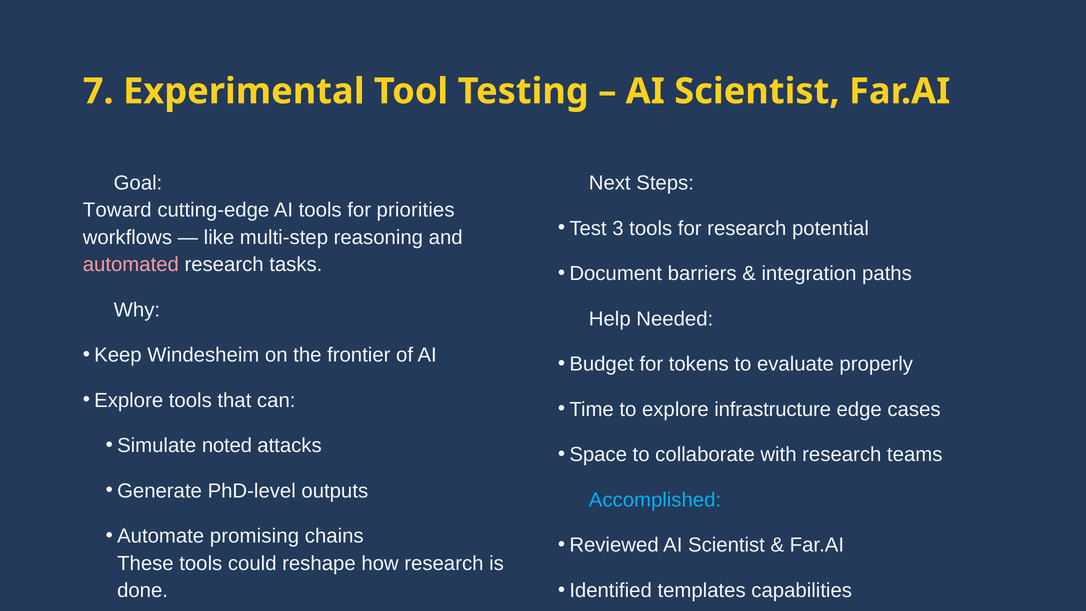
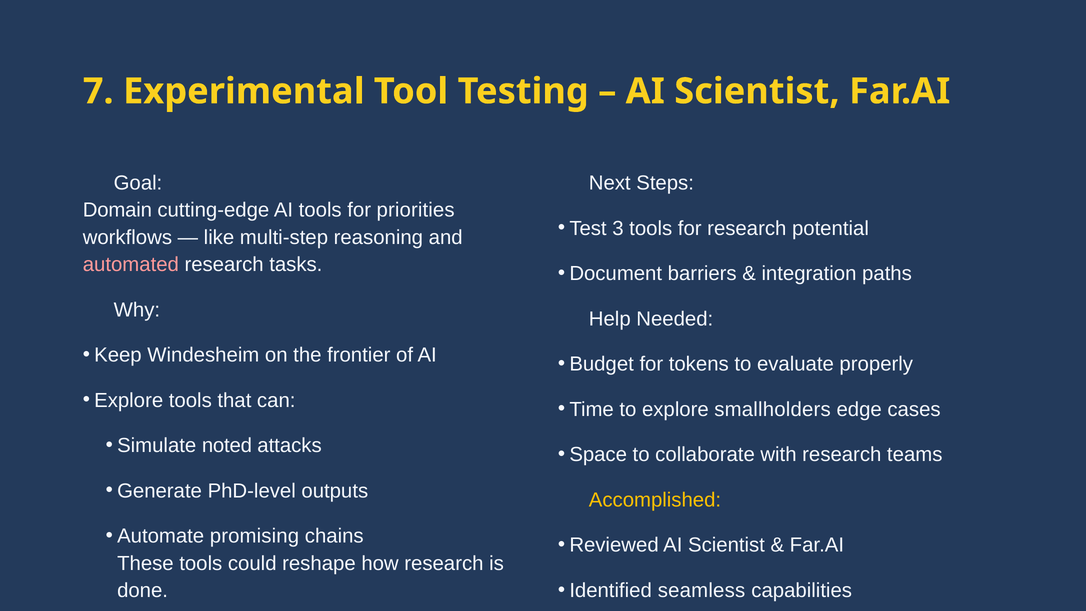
Toward: Toward -> Domain (117, 210)
infrastructure: infrastructure -> smallholders (773, 409)
Accomplished colour: light blue -> yellow (655, 500)
templates: templates -> seamless (702, 590)
